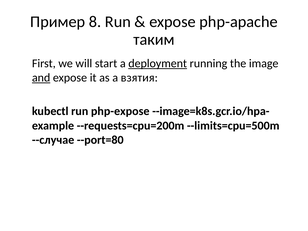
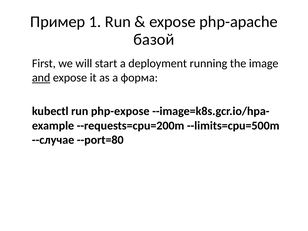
8: 8 -> 1 (95, 22)
таким: таким -> базой (154, 39)
deployment underline: present -> none (158, 63)
взятия: взятия -> форма (139, 78)
